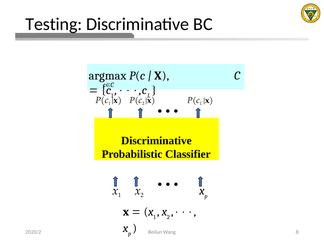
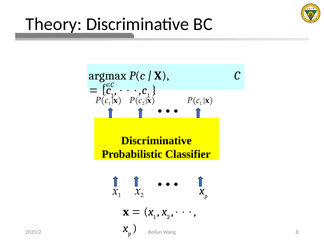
Testing: Testing -> Theory (54, 24)
